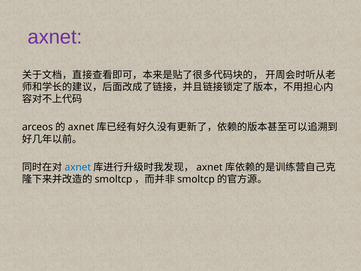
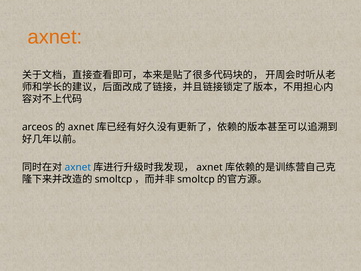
axnet colour: purple -> orange (55, 37)
